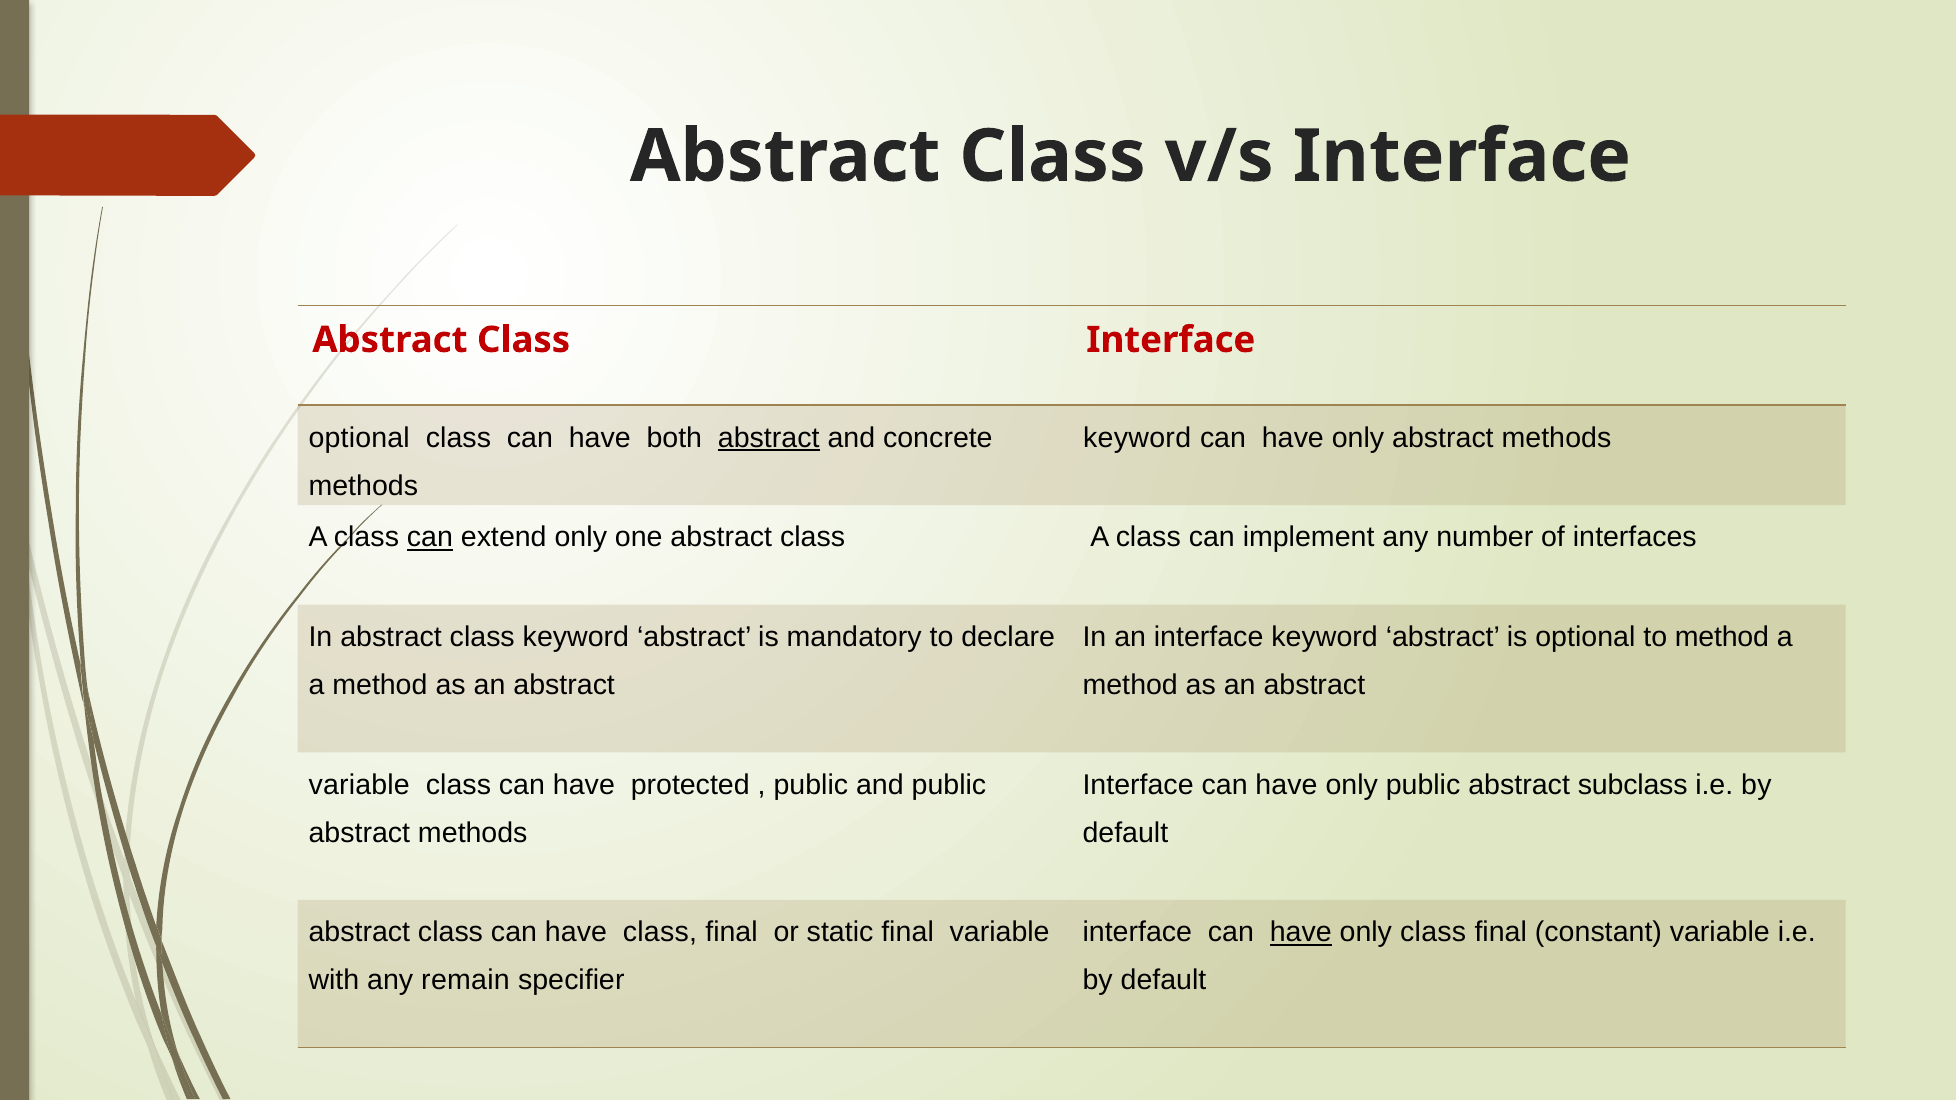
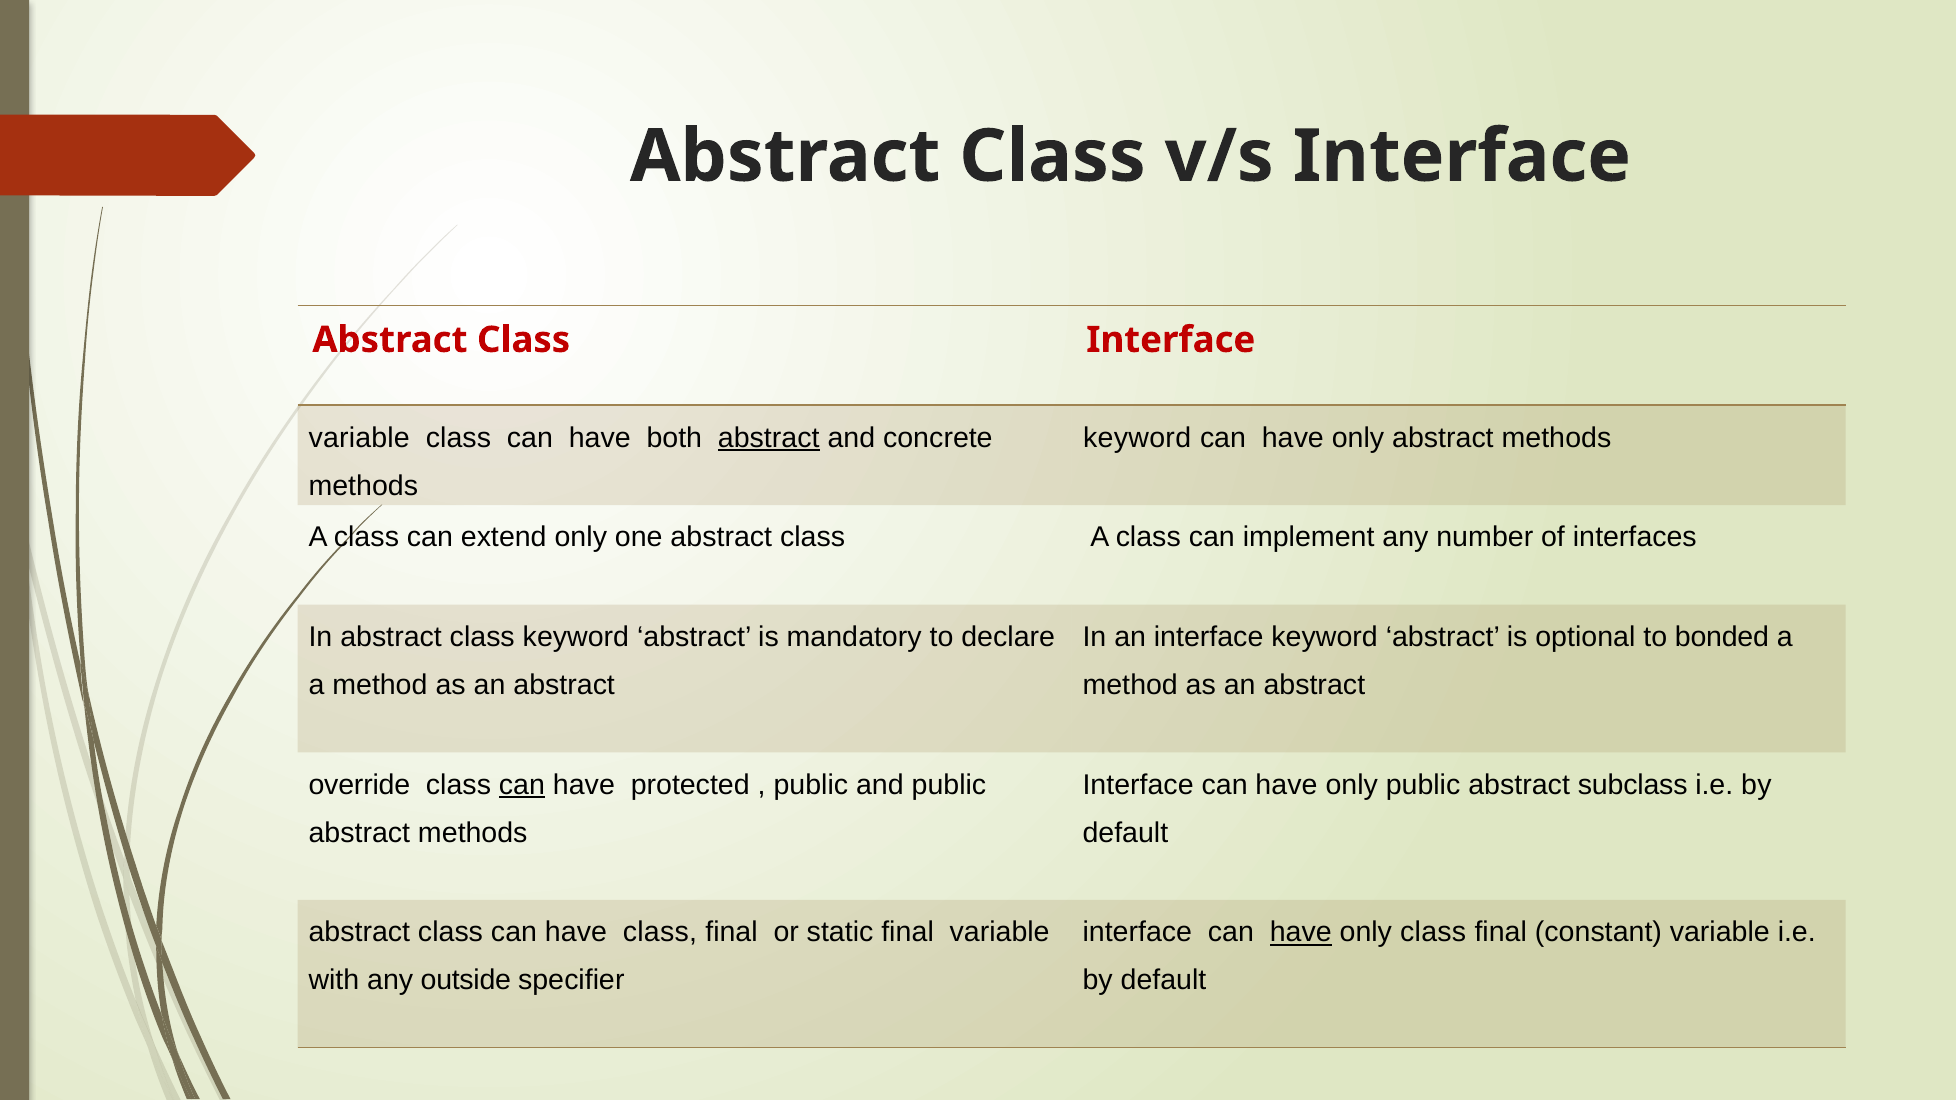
optional: optional -> variable (359, 438)
can underline: present -> none (430, 538)
to method: method -> bonded (1722, 637)
variable: variable -> override (359, 785)
can underline: none -> present (522, 785)
remain: remain -> outside (466, 981)
